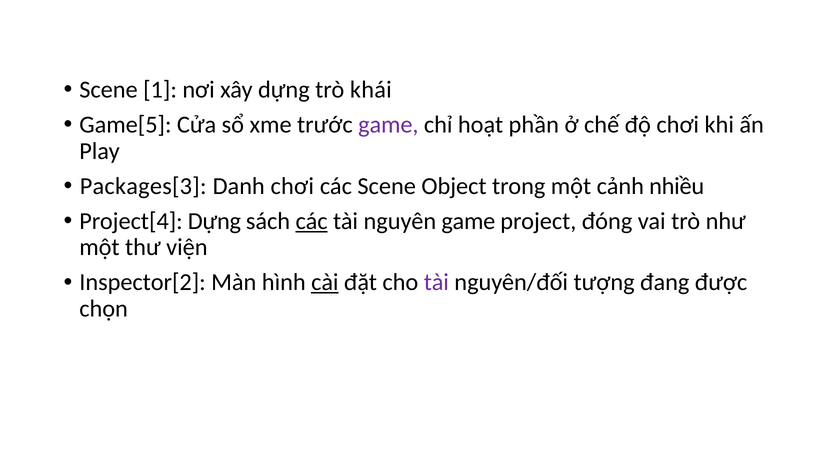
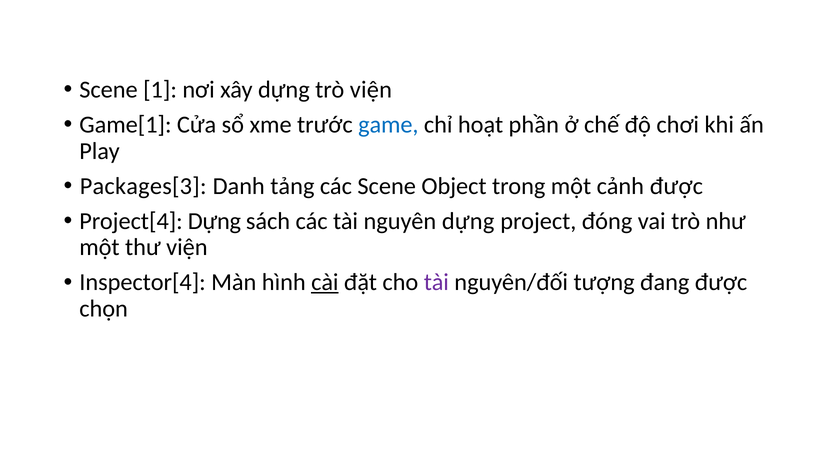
trò khái: khái -> viện (371, 90)
Game[5: Game[5 -> Game[1 (125, 125)
game colour: purple -> blue (388, 125)
Danh chơi: chơi -> tảng (292, 186)
cảnh nhiều: nhiều -> được (676, 186)
các underline: present -> none (312, 221)
nguyên game: game -> dựng (468, 221)
Inspector[2: Inspector[2 -> Inspector[4 (143, 282)
